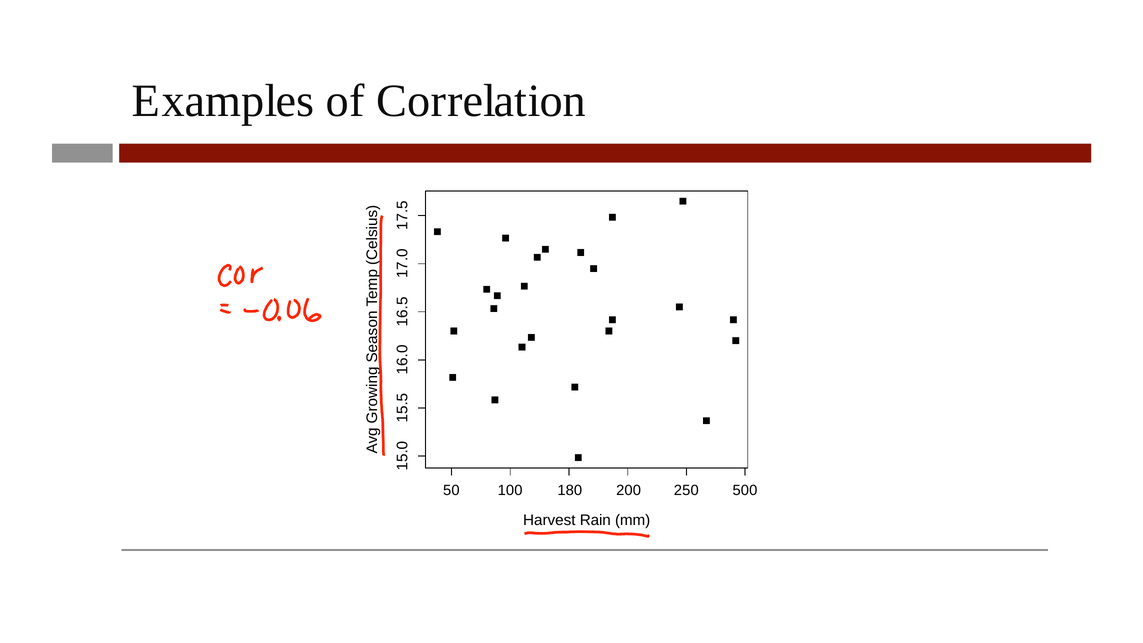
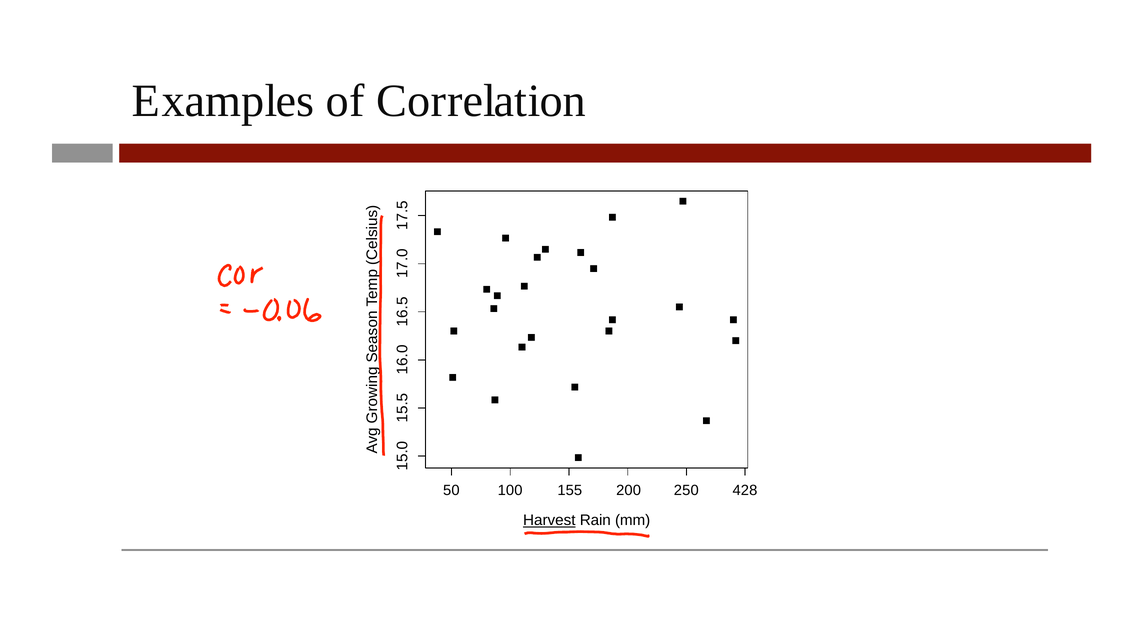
180: 180 -> 155 (570, 490)
500: 500 -> 428 (745, 490)
Harvest underline: none -> present (549, 520)
